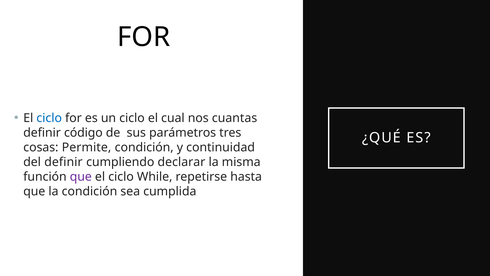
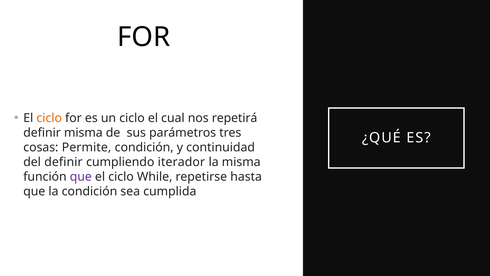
ciclo colour: blue -> orange (49, 118)
cuantas: cuantas -> repetirá (235, 118)
definir código: código -> misma (83, 133)
declarar: declarar -> iterador (181, 162)
